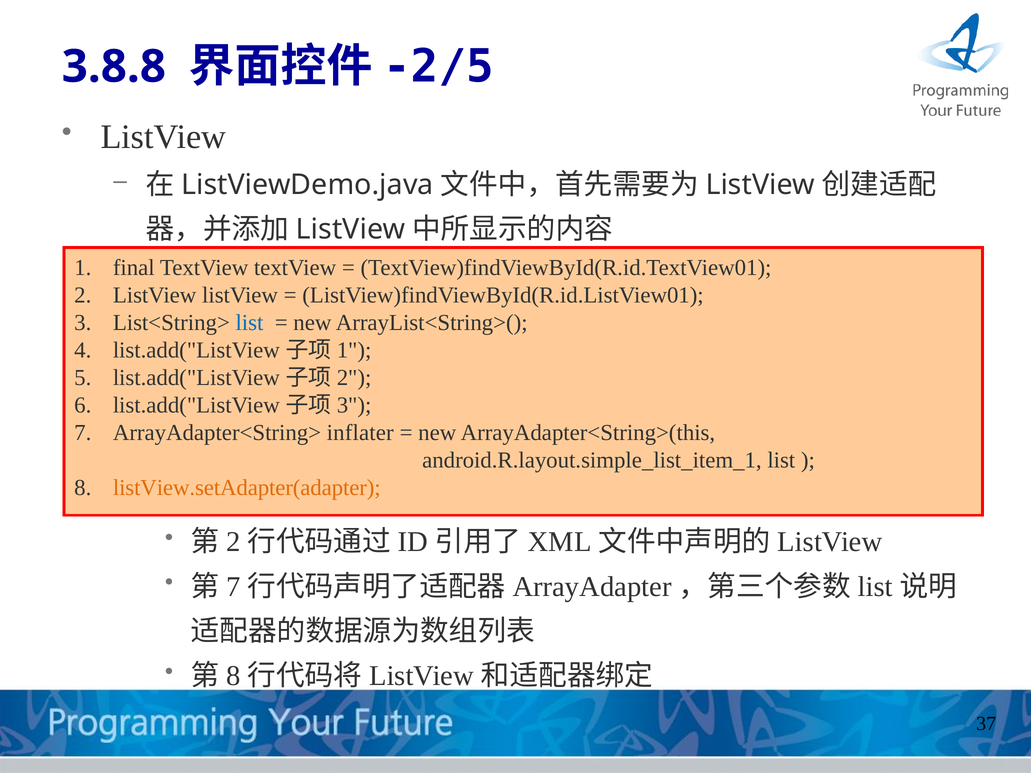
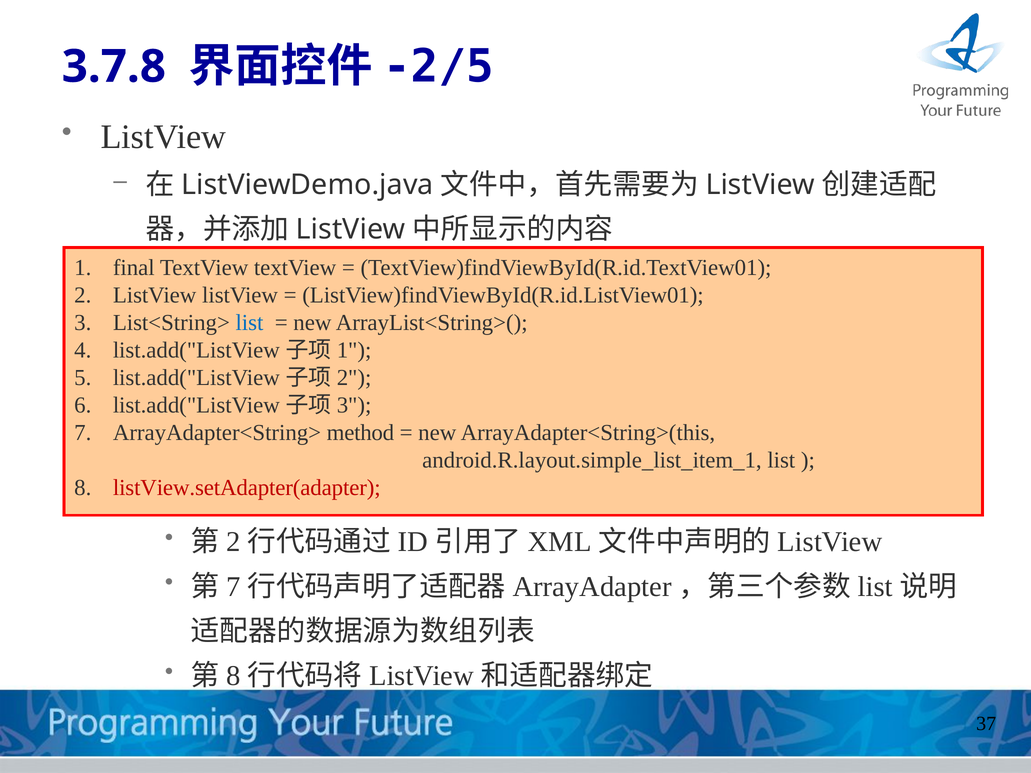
3.8.8: 3.8.8 -> 3.7.8 (114, 67)
inflater: inflater -> method (360, 433)
listView.setAdapter(adapter colour: orange -> red (247, 488)
